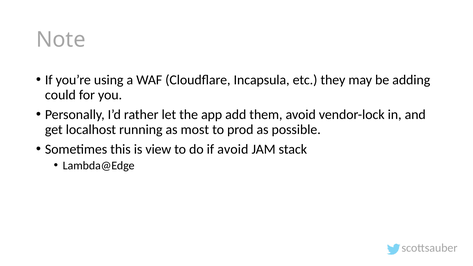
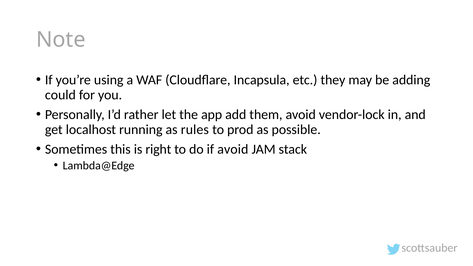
most: most -> rules (195, 129)
view: view -> right (158, 149)
